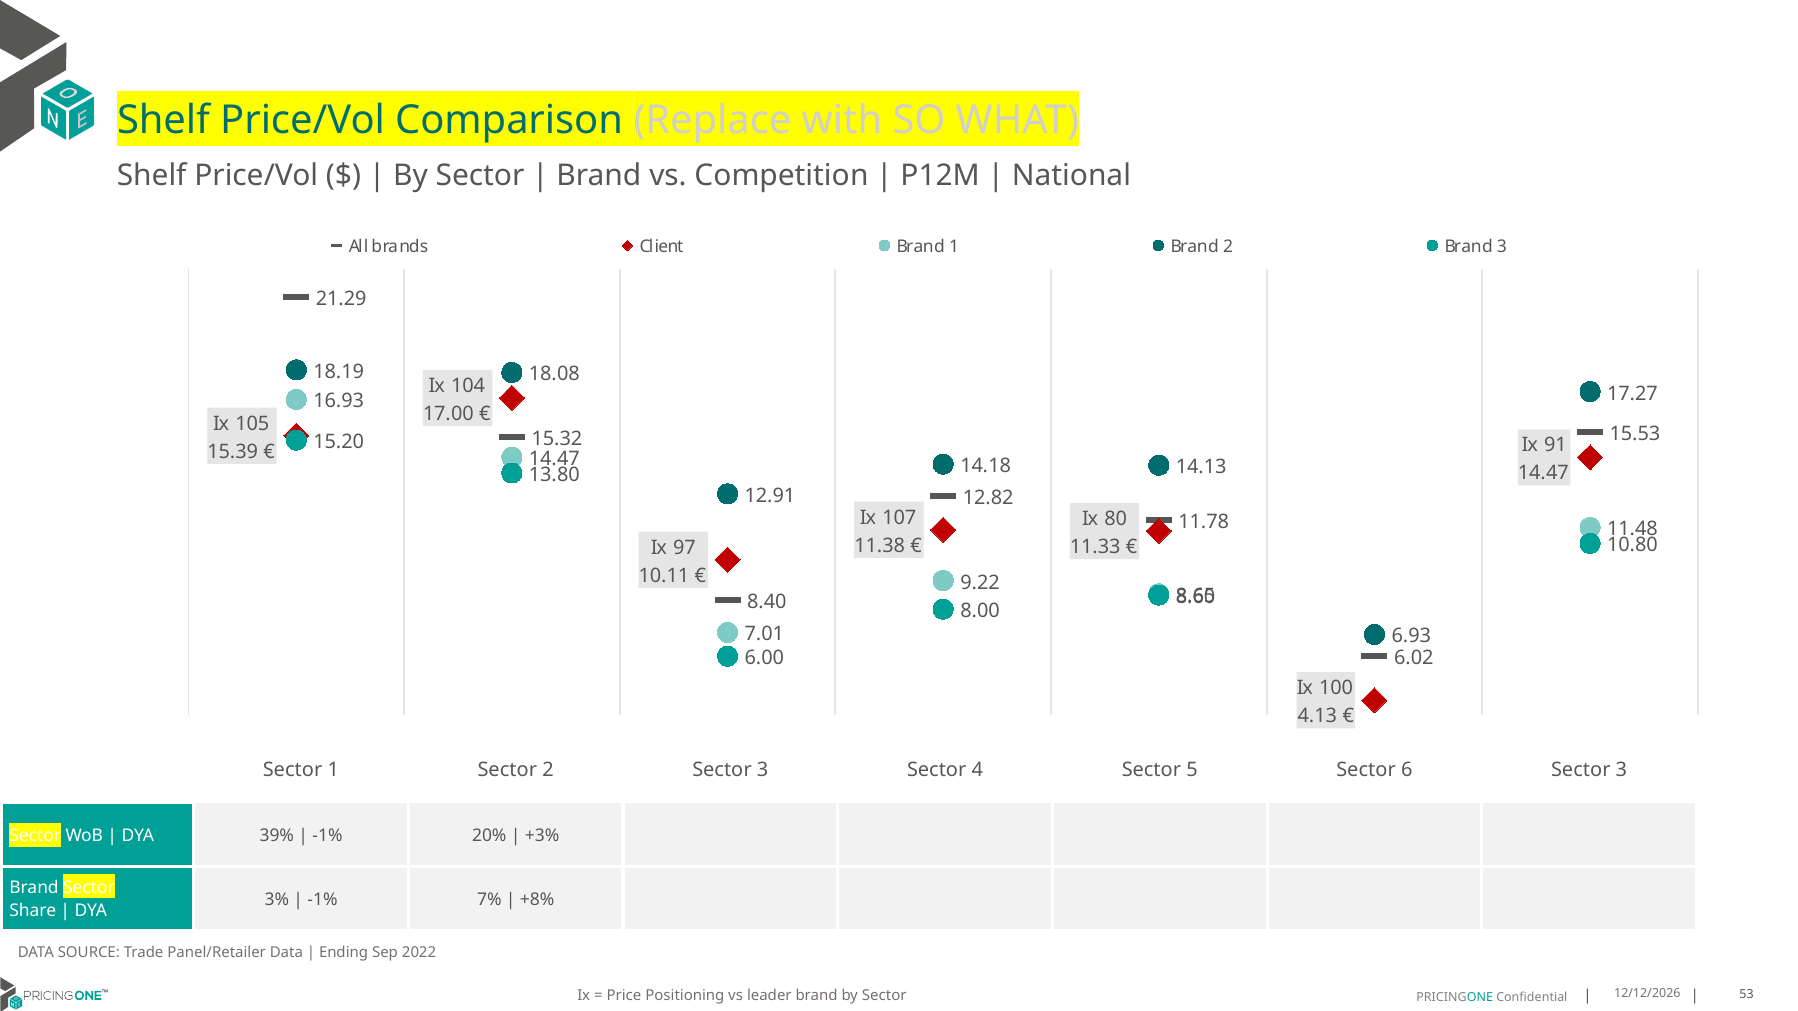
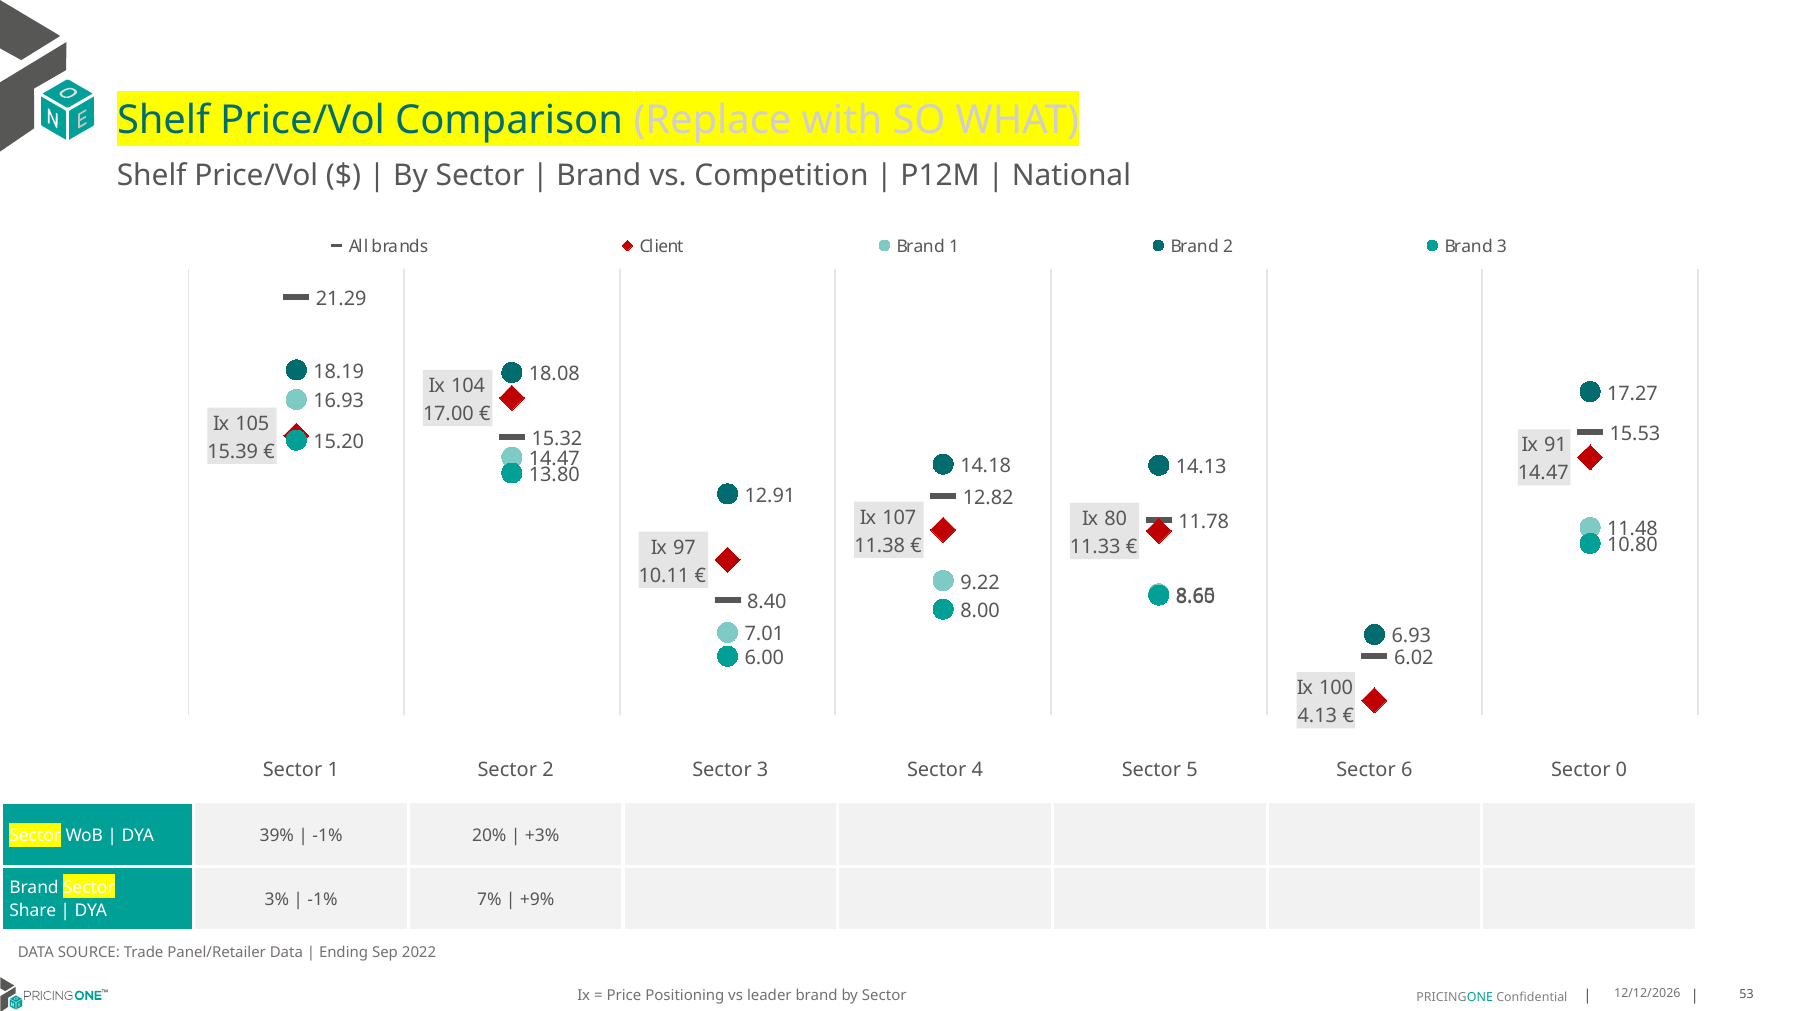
6 Sector 3: 3 -> 0 (1621, 770)
+8%: +8% -> +9% (537, 900)
